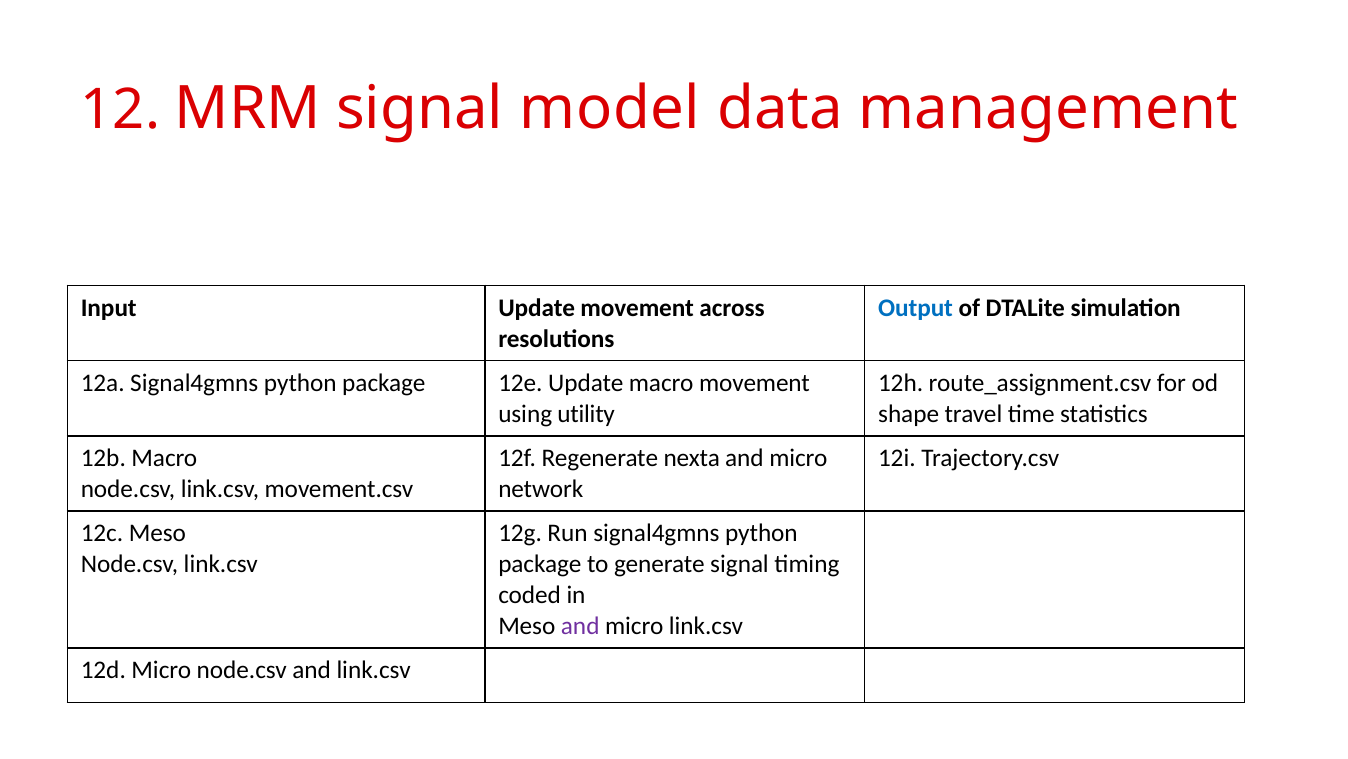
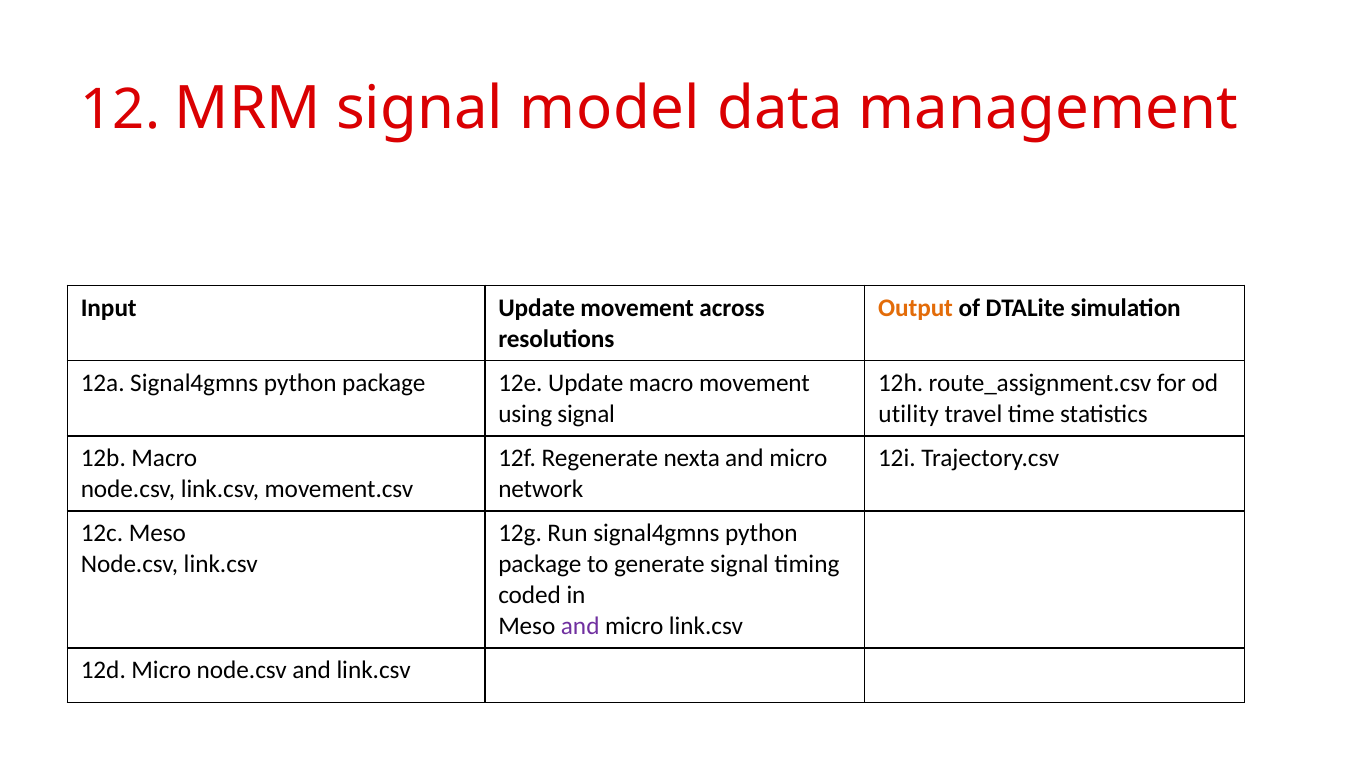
Output colour: blue -> orange (916, 308)
using utility: utility -> signal (586, 413)
shape: shape -> utility (908, 413)
